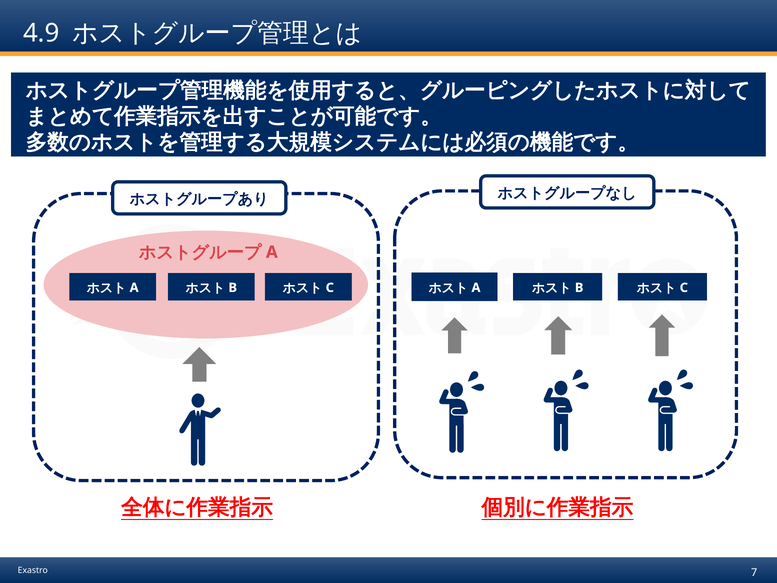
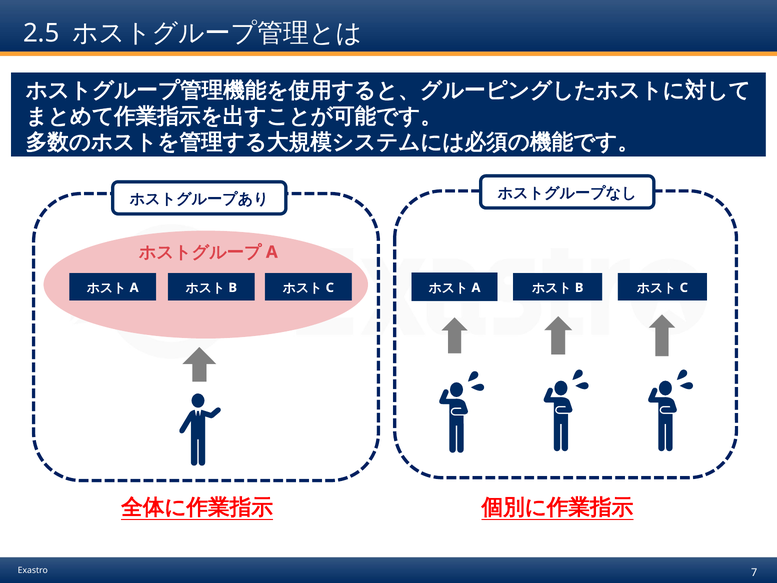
4.9: 4.9 -> 2.5 (41, 33)
